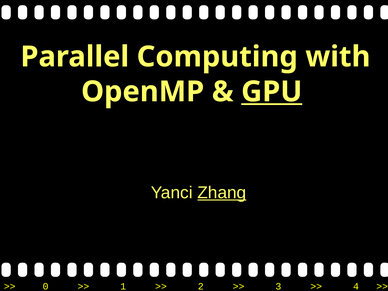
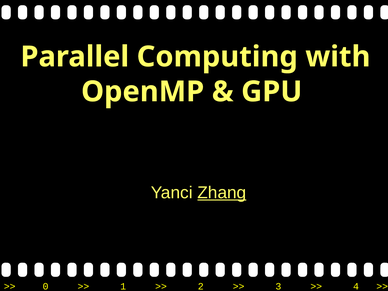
GPU underline: present -> none (272, 92)
